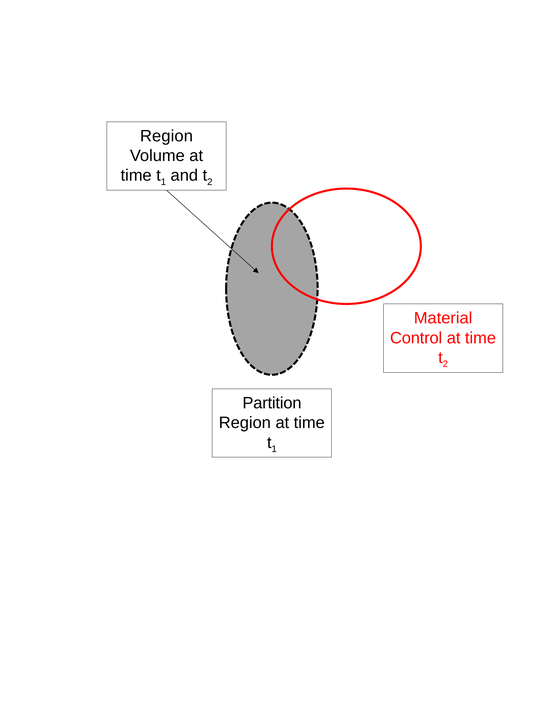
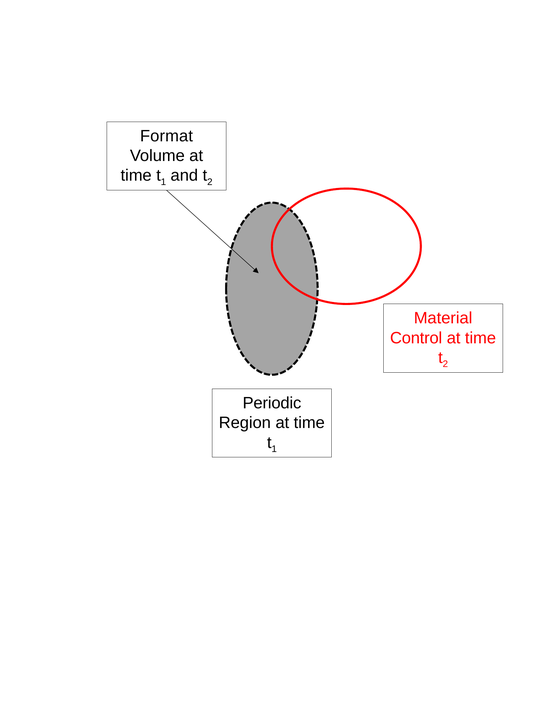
Region: Region -> Format (166, 136)
Partition: Partition -> Periodic (272, 403)
